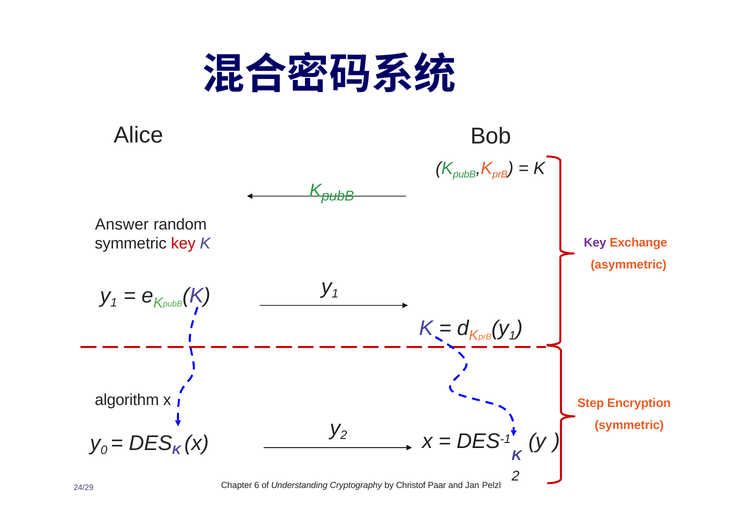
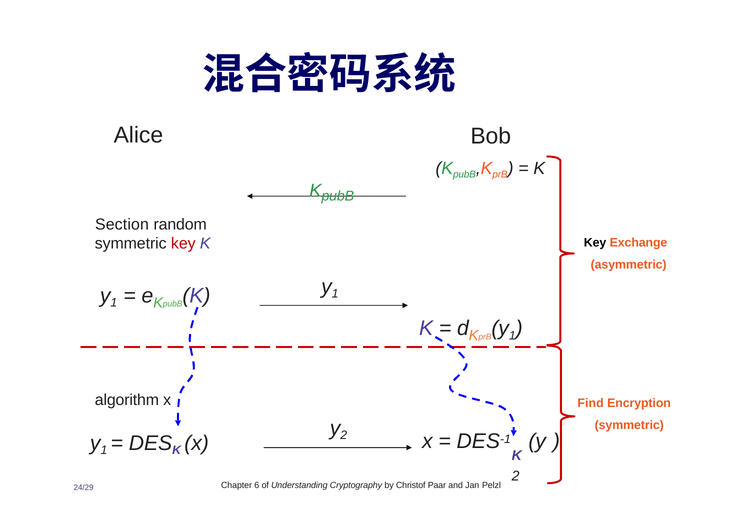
Answer: Answer -> Section (122, 224)
Key colour: purple -> black (595, 242)
Step: Step -> Find (591, 403)
0: 0 -> 1 (104, 450)
